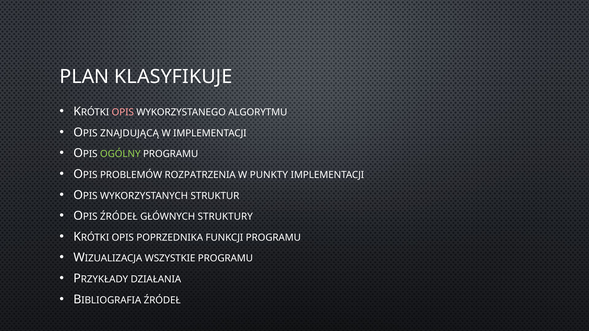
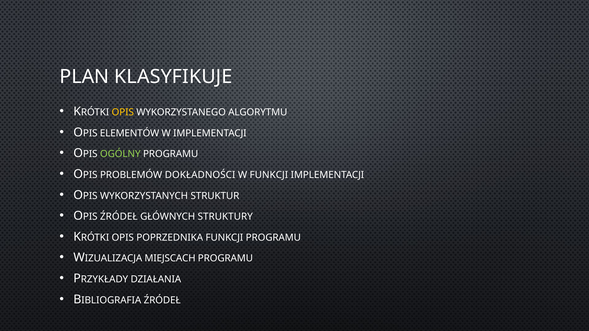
OPIS colour: pink -> yellow (123, 112)
ZNAJDUJĄCĄ: ZNAJDUJĄCĄ -> ELEMENTÓW (130, 133)
ROZPATRZENIA: ROZPATRZENIA -> DOKŁADNOŚCI (200, 175)
W PUNKTY: PUNKTY -> FUNKCJI (269, 175)
WSZYSTKIE: WSZYSTKIE -> MIEJSCACH (170, 259)
